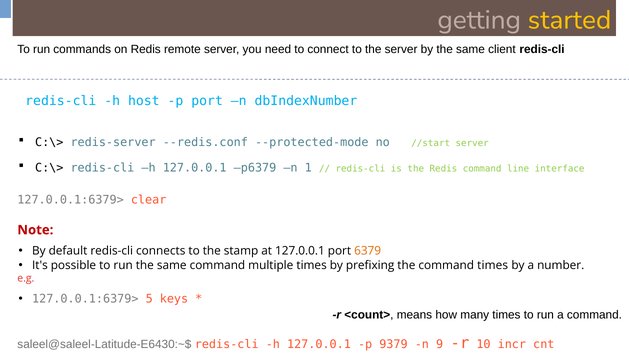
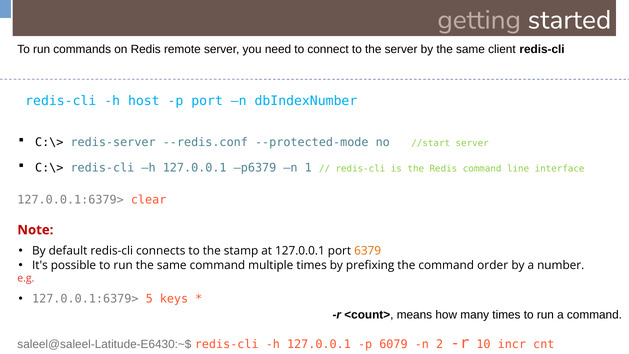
started colour: yellow -> white (569, 20)
command times: times -> order (493, 265)
9379: 9379 -> 6079 (393, 344)
9: 9 -> 2 (440, 344)
